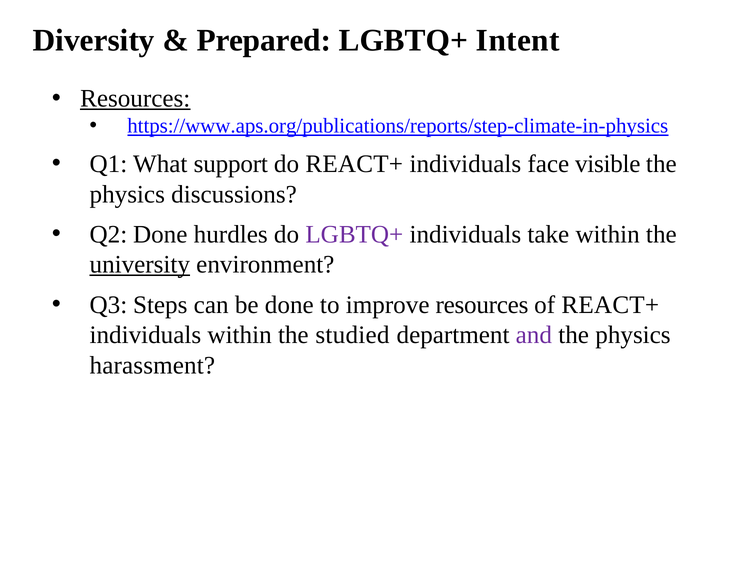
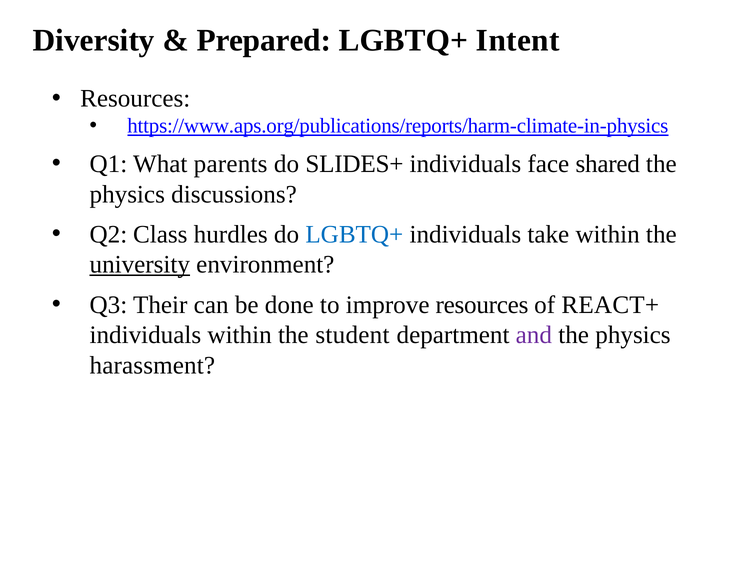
Resources underline: present -> none (135, 99)
https://www.aps.org/publications/reports/step-climate-in-physics: https://www.aps.org/publications/reports/step-climate-in-physics -> https://www.aps.org/publications/reports/harm-climate-in-physics (398, 126)
support: support -> parents (231, 164)
do REACT+: REACT+ -> SLIDES+ (354, 164)
visible: visible -> shared (608, 164)
Q2 Done: Done -> Class (160, 234)
LGBTQ+ colour: purple -> blue (354, 234)
Steps: Steps -> Their (160, 305)
studied: studied -> student (352, 335)
